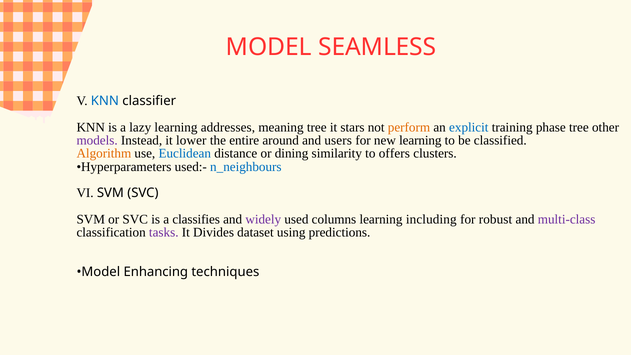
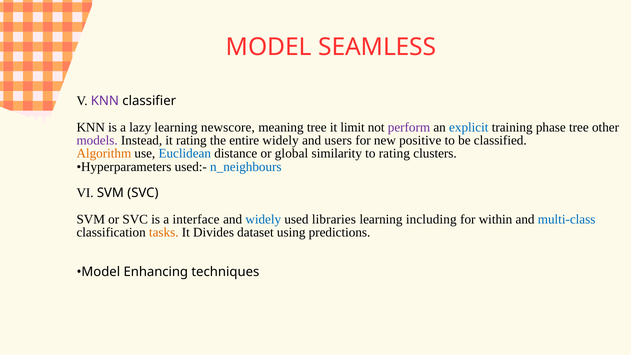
KNN colour: blue -> purple (105, 101)
addresses: addresses -> newscore (228, 127)
stars: stars -> limit (353, 127)
perform colour: orange -> purple (409, 127)
it lower: lower -> rating (191, 140)
entire around: around -> widely (281, 140)
new learning: learning -> positive (420, 140)
dining: dining -> global (292, 154)
to offers: offers -> rating (394, 154)
classifies: classifies -> interface (196, 219)
widely colour: purple -> blue (263, 219)
columns: columns -> libraries (334, 219)
robust: robust -> within (496, 219)
multi-class colour: purple -> blue (567, 219)
tasks colour: purple -> orange (164, 232)
